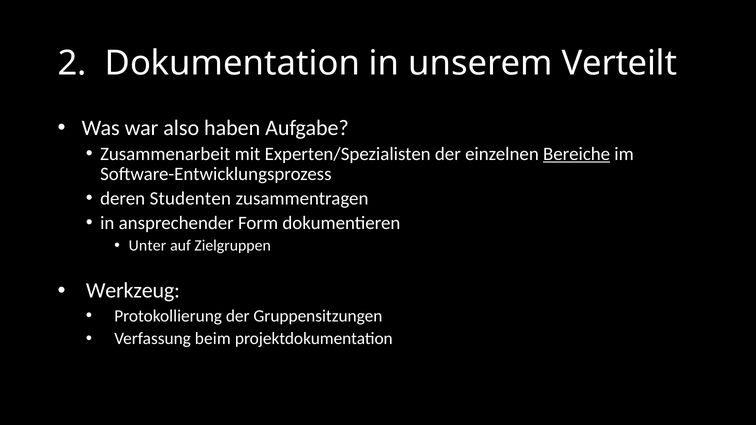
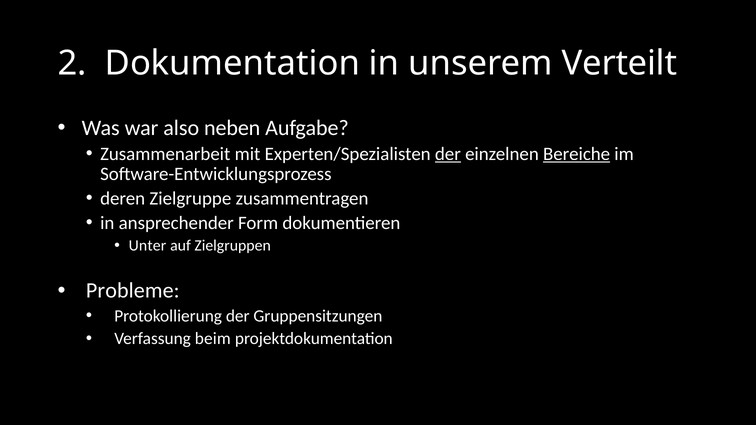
haben: haben -> neben (232, 128)
der underline: none -> present (448, 154)
Studenten: Studenten -> Zielgruppe (190, 199)
Werkzeug: Werkzeug -> Probleme (133, 291)
